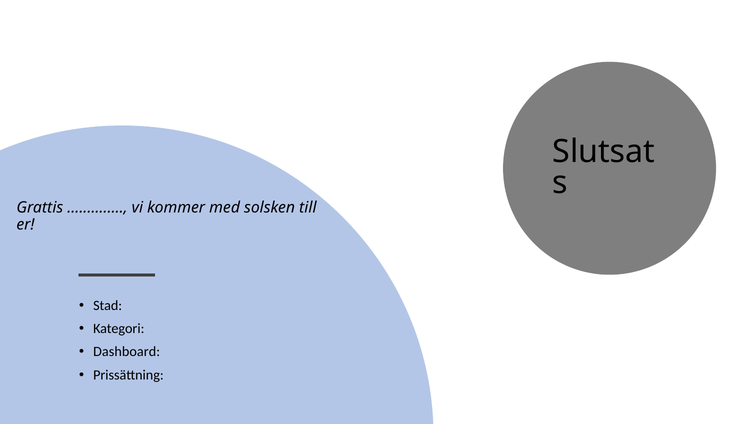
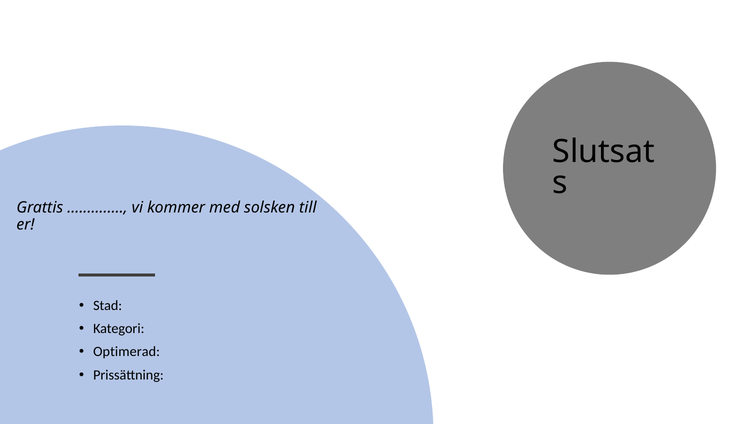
Dashboard: Dashboard -> Optimerad (127, 352)
